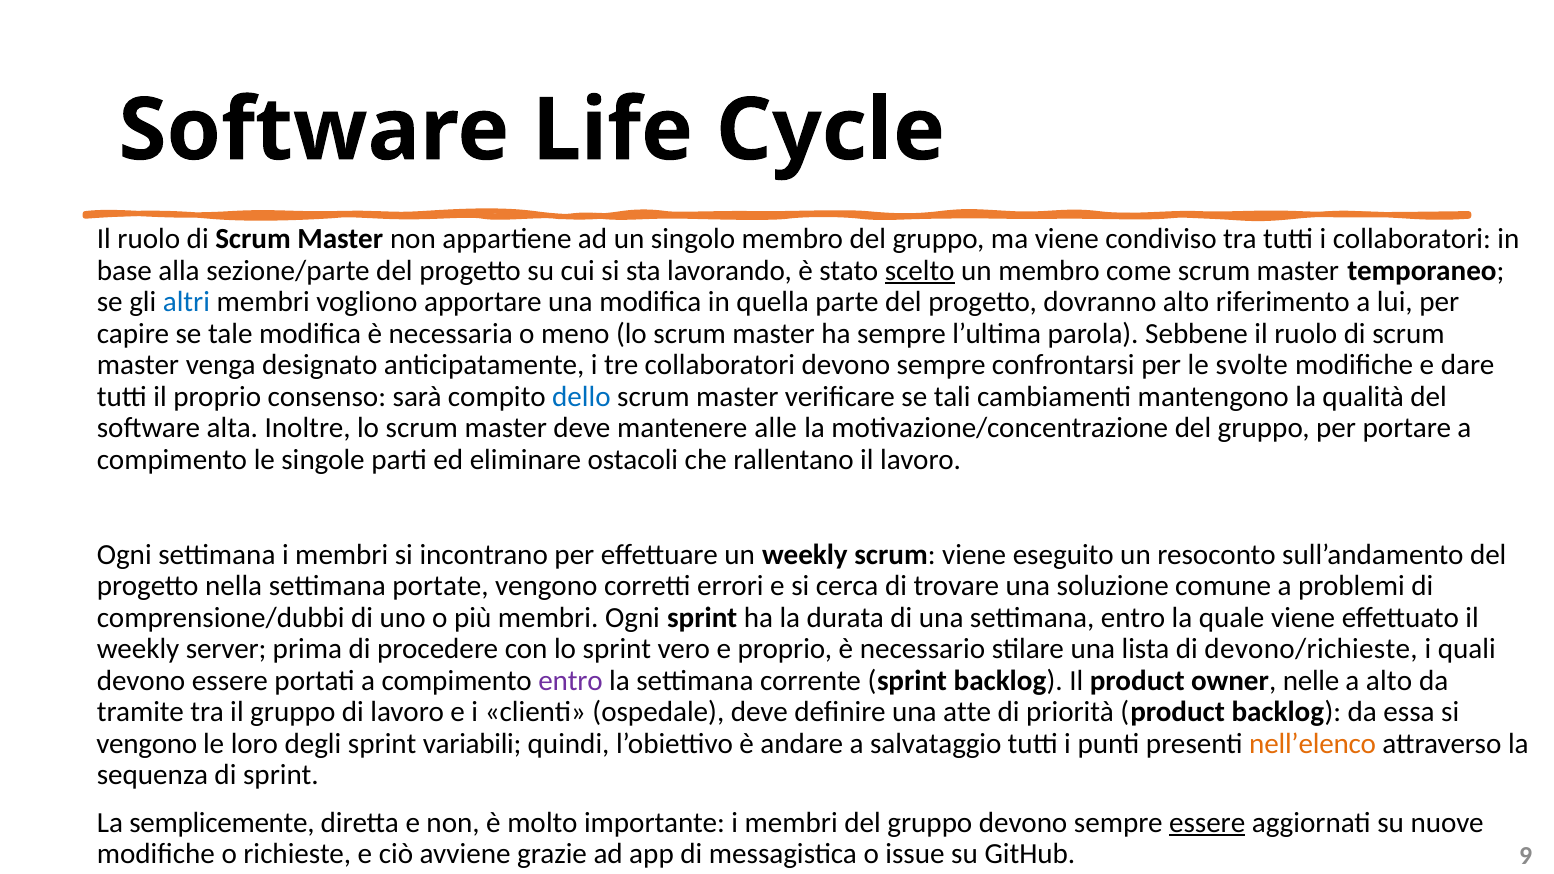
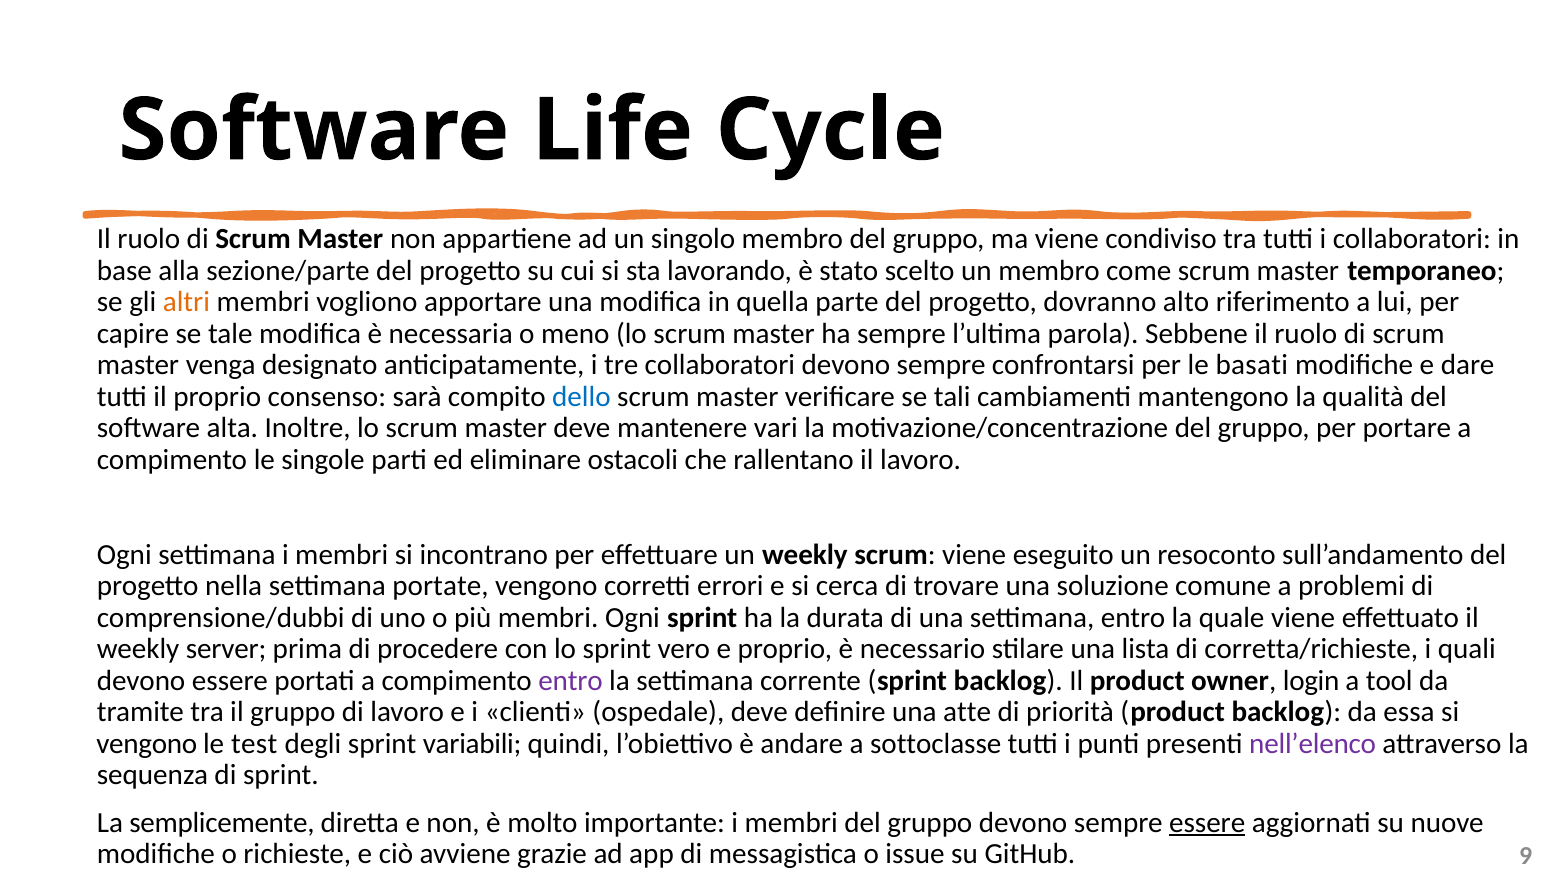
scelto underline: present -> none (920, 271)
altri colour: blue -> orange (186, 302)
svolte: svolte -> basati (1252, 365)
alle: alle -> vari (776, 428)
devono/richieste: devono/richieste -> corretta/richieste (1311, 649)
nelle: nelle -> login (1311, 681)
a alto: alto -> tool (1389, 681)
loro: loro -> test (254, 744)
salvataggio: salvataggio -> sottoclasse (936, 744)
nell’elenco colour: orange -> purple (1313, 744)
